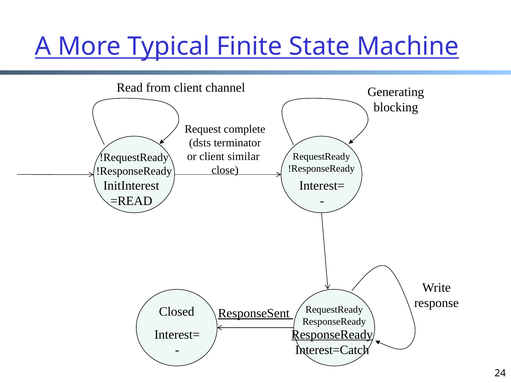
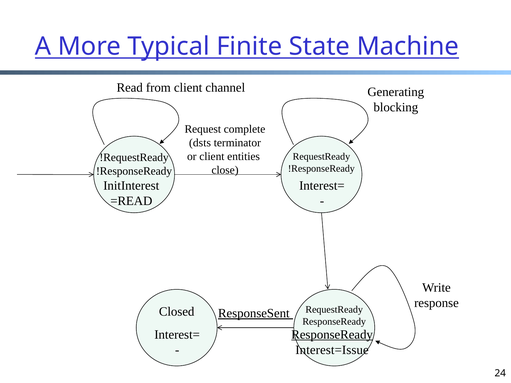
similar: similar -> entities (244, 157)
Interest=Catch: Interest=Catch -> Interest=Issue (332, 350)
